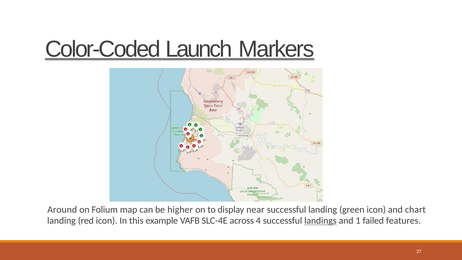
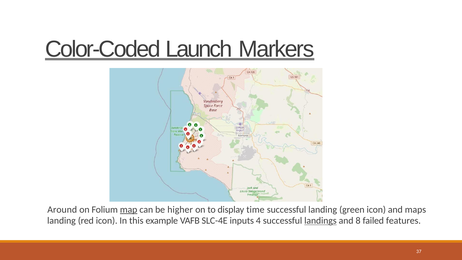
map underline: none -> present (129, 209)
near: near -> time (255, 209)
chart: chart -> maps (415, 209)
across: across -> inputs (242, 221)
1: 1 -> 8 (358, 221)
